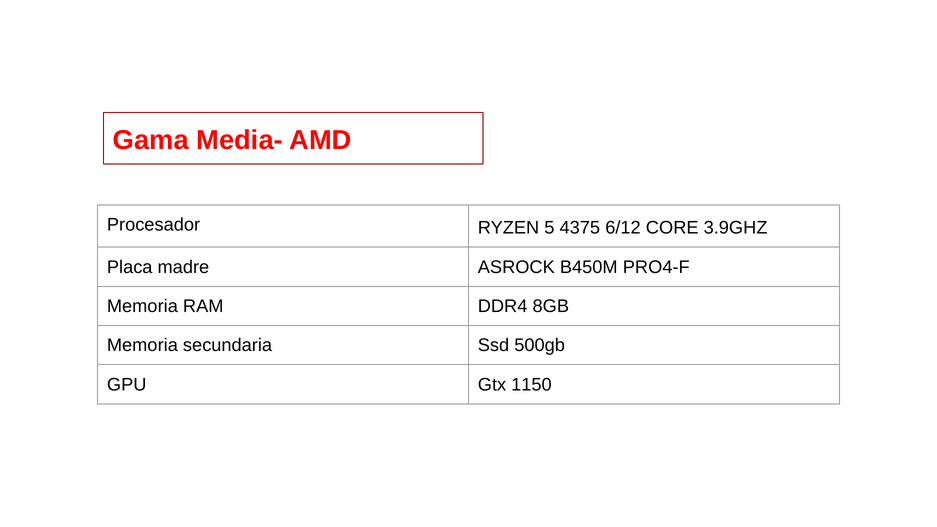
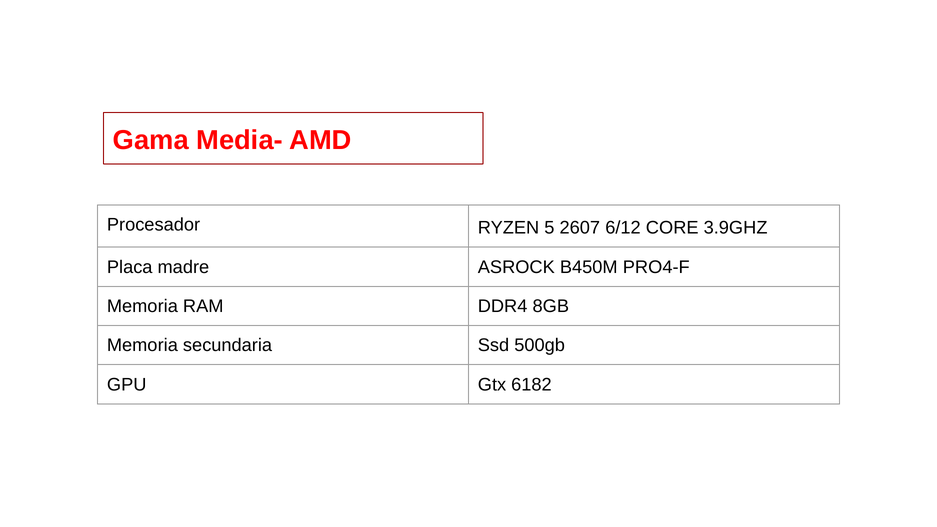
4375: 4375 -> 2607 (580, 228)
1150: 1150 -> 6182 (531, 385)
